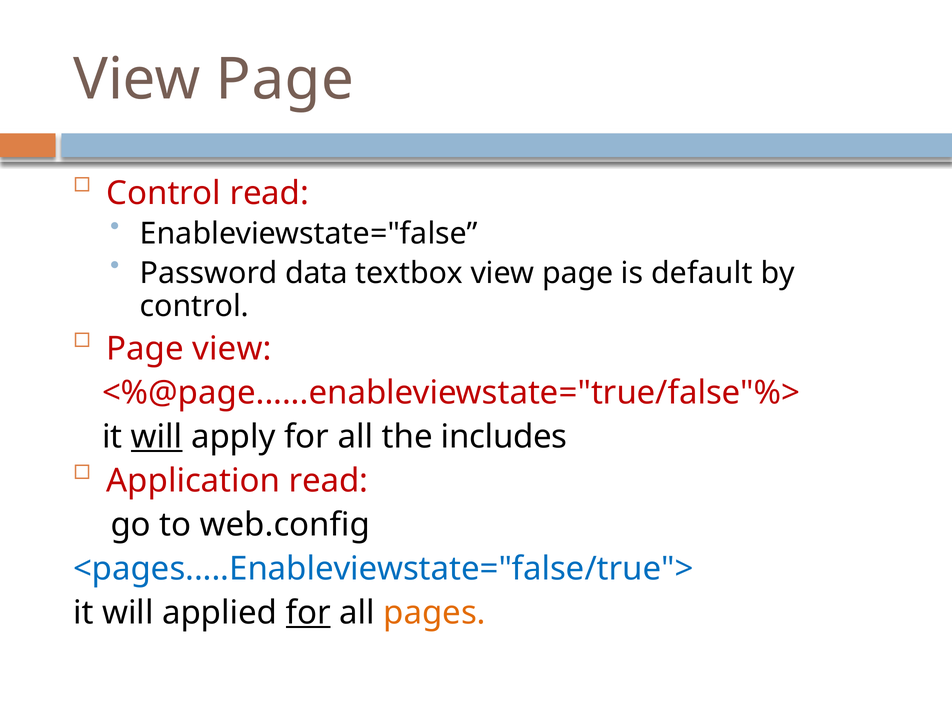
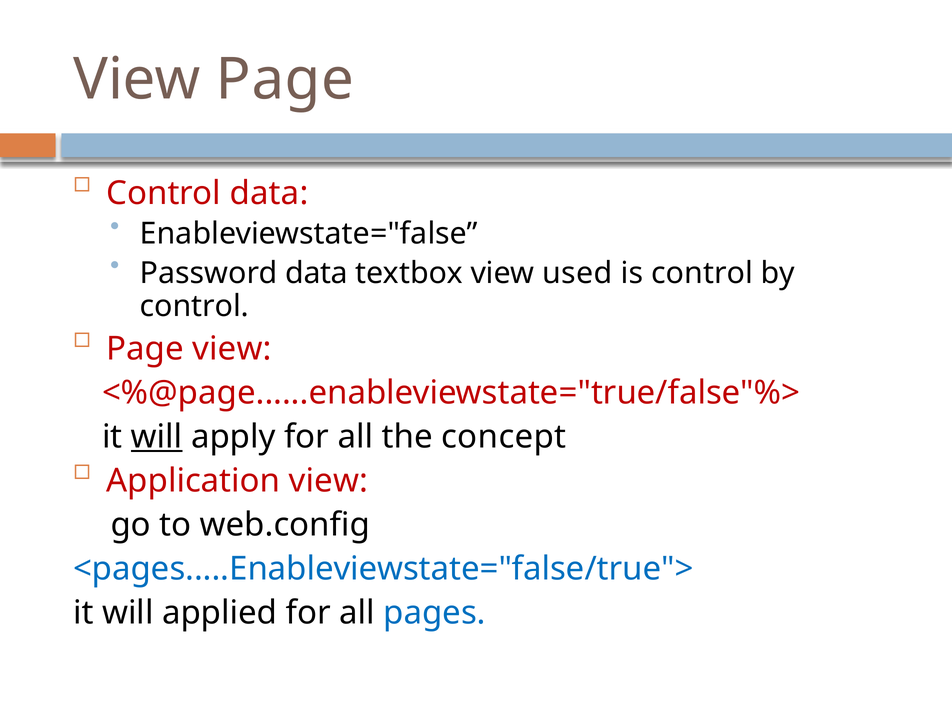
Control read: read -> data (269, 193)
textbox view page: page -> used (577, 273)
is default: default -> control (702, 273)
includes: includes -> concept (504, 437)
Application read: read -> view (328, 481)
for underline: present -> none (308, 613)
pages colour: orange -> blue (435, 613)
